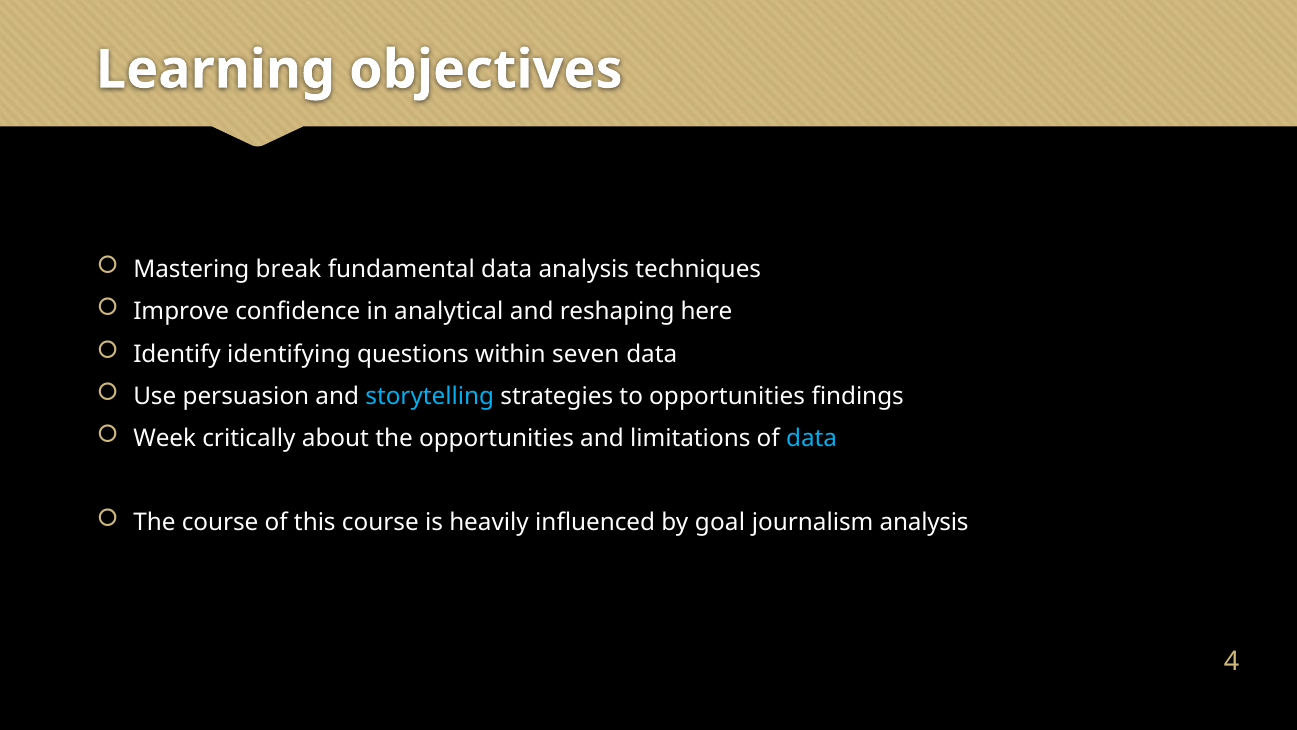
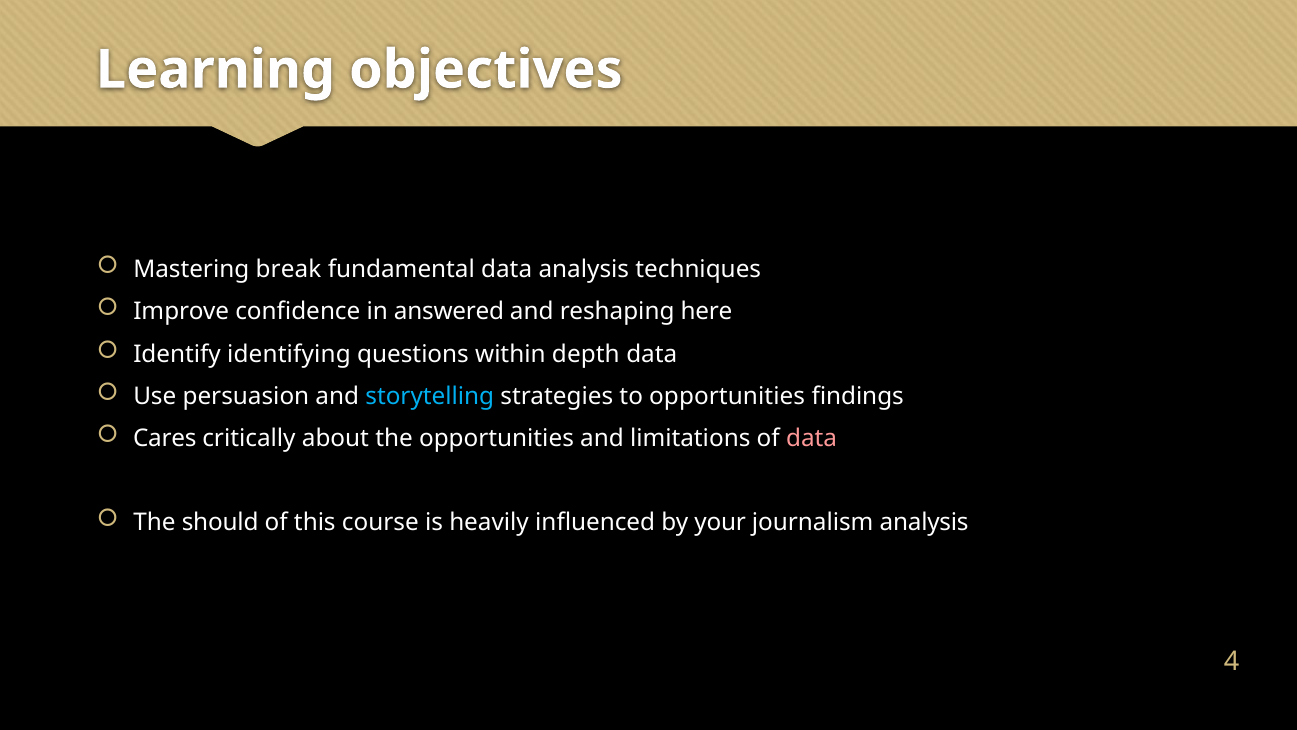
analytical: analytical -> answered (449, 312)
seven: seven -> depth (586, 354)
Week: Week -> Cares (165, 438)
data colour: light blue -> pink (812, 438)
The course: course -> should (220, 522)
goal: goal -> your (720, 522)
